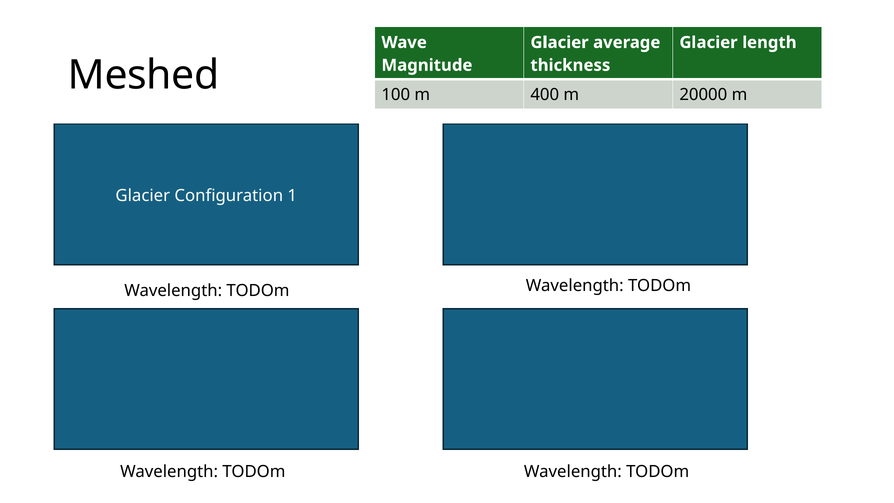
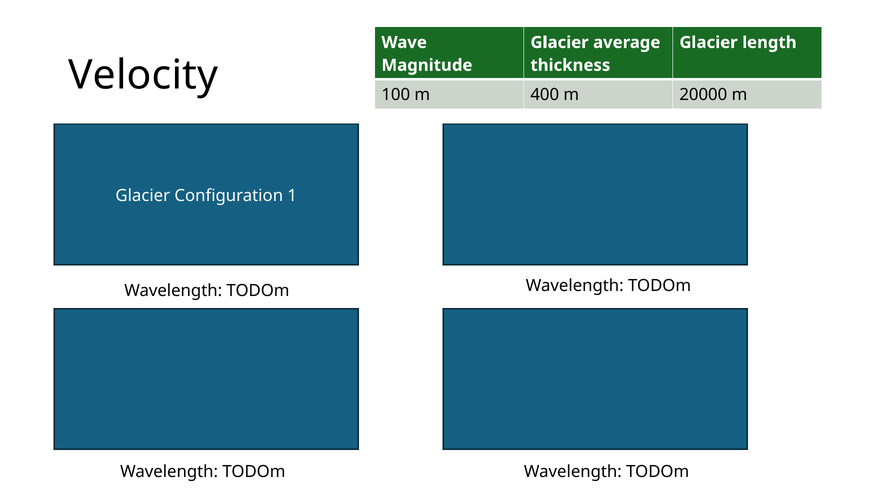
Meshed: Meshed -> Velocity (143, 75)
